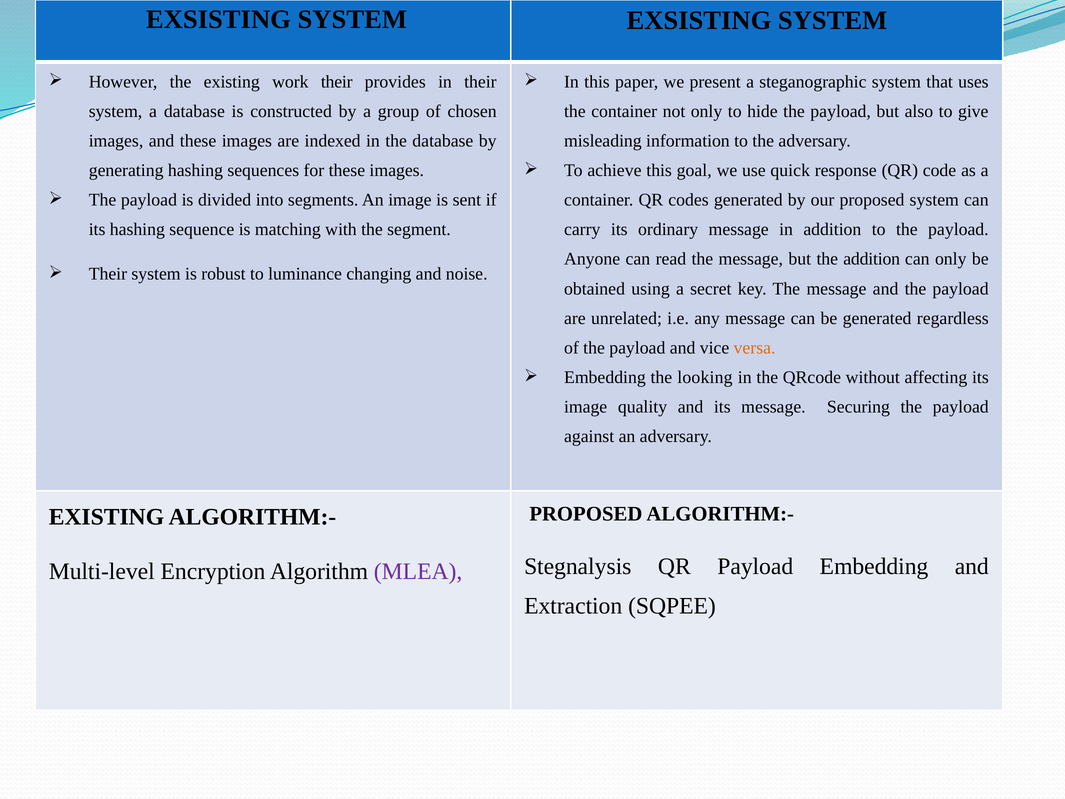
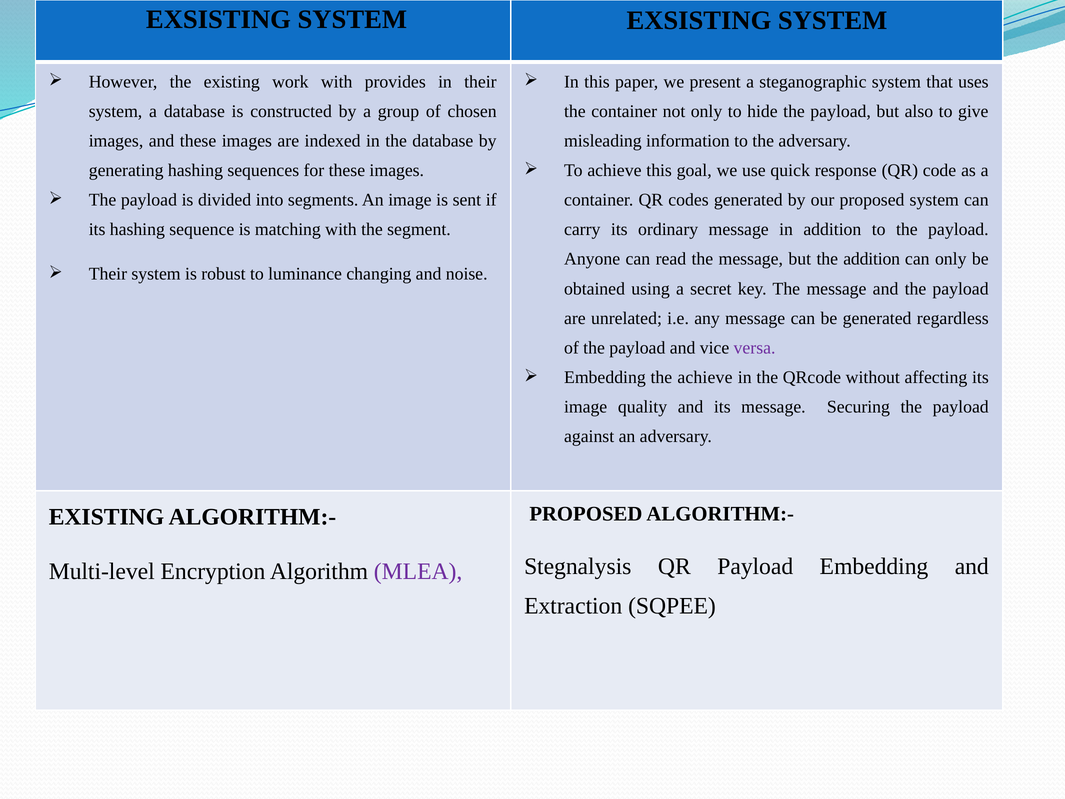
work their: their -> with (337, 82)
versa colour: orange -> purple (755, 348)
the looking: looking -> achieve (705, 377)
